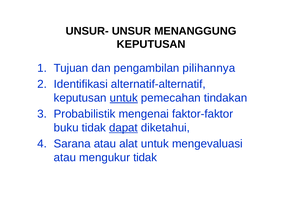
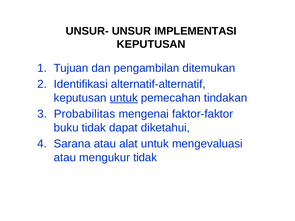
MENANGGUNG: MENANGGUNG -> IMPLEMENTASI (195, 31)
pilihannya: pilihannya -> ditemukan (209, 68)
Probabilistik: Probabilistik -> Probabilitas (85, 114)
dapat underline: present -> none (123, 128)
